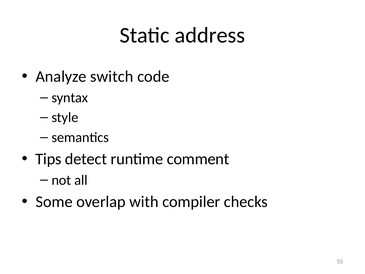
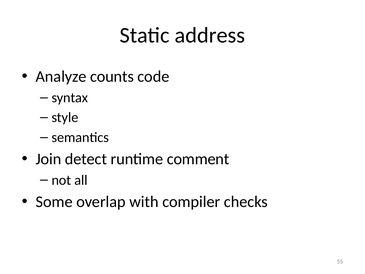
switch: switch -> counts (112, 77)
Tips: Tips -> Join (48, 159)
